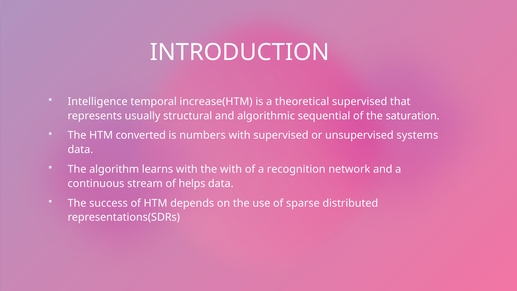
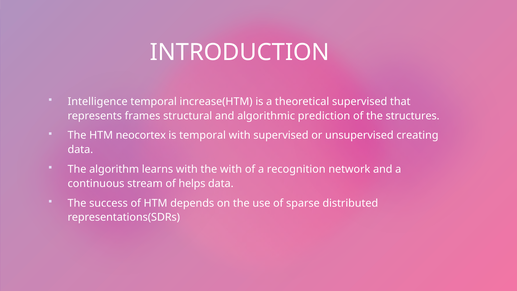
usually: usually -> frames (143, 116)
sequential: sequential -> prediction (324, 116)
saturation: saturation -> structures (413, 116)
converted: converted -> neocortex (141, 135)
is numbers: numbers -> temporal (203, 135)
systems: systems -> creating (417, 135)
